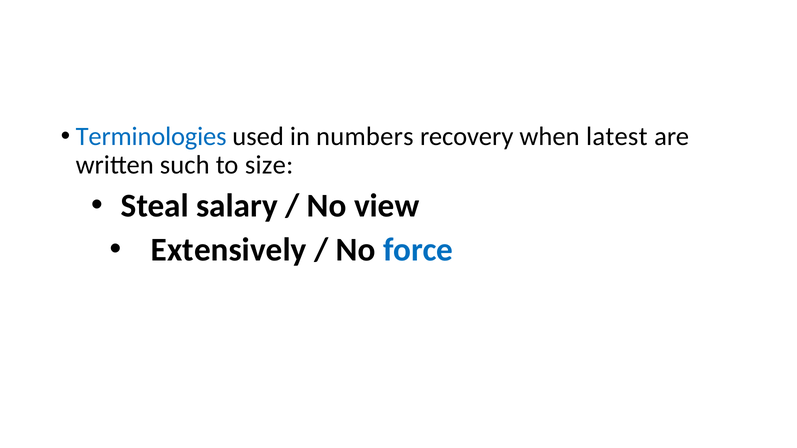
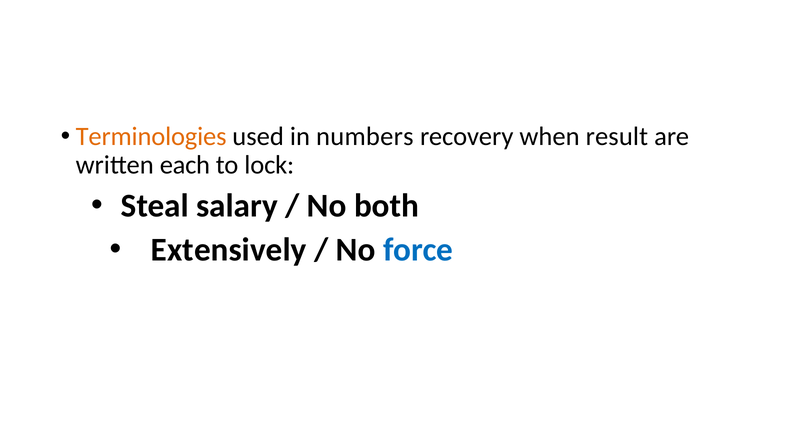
Terminologies colour: blue -> orange (151, 137)
latest: latest -> result (617, 137)
such: such -> each (185, 165)
size: size -> lock (269, 165)
view: view -> both (387, 206)
